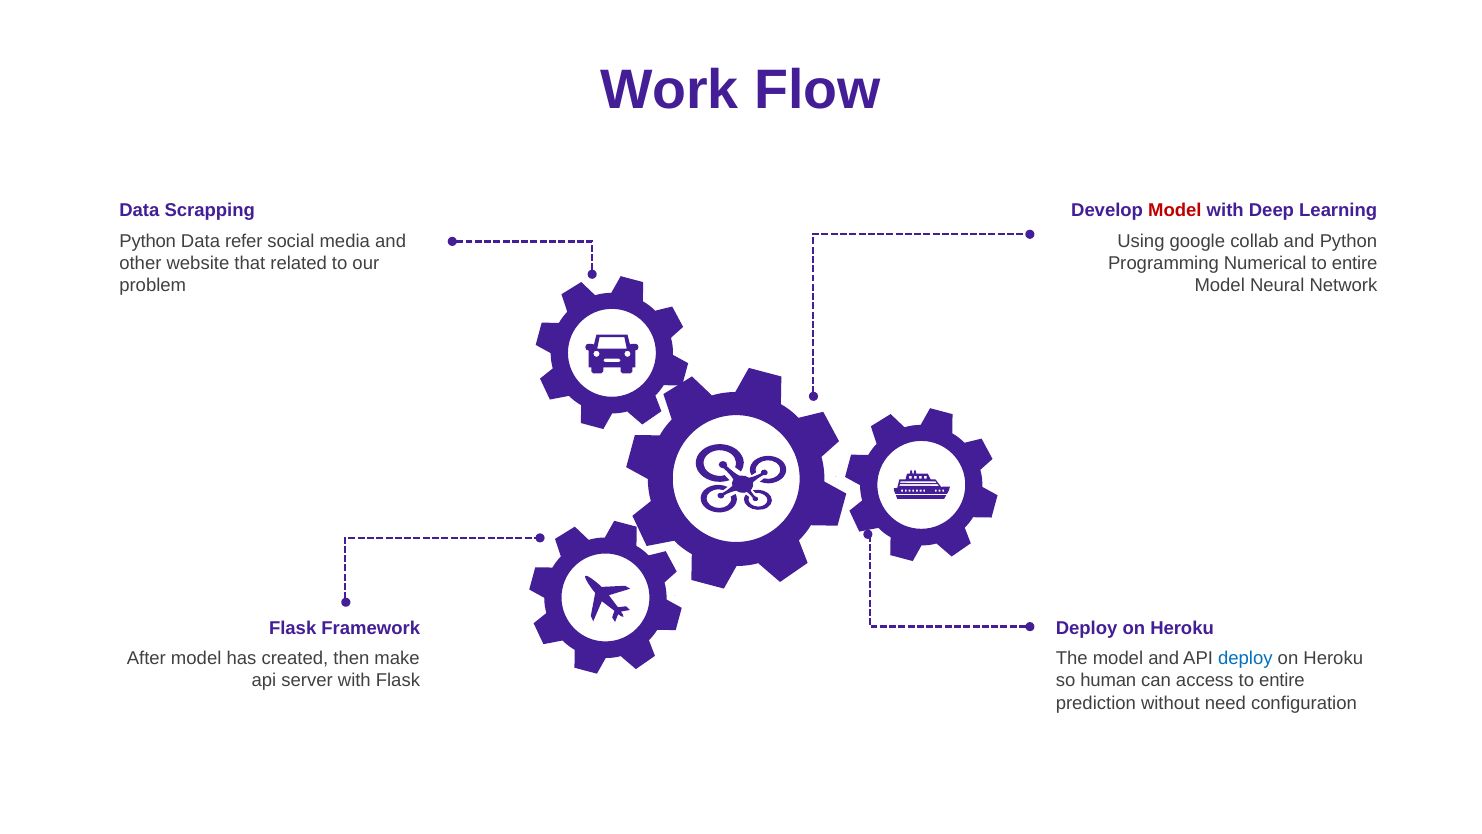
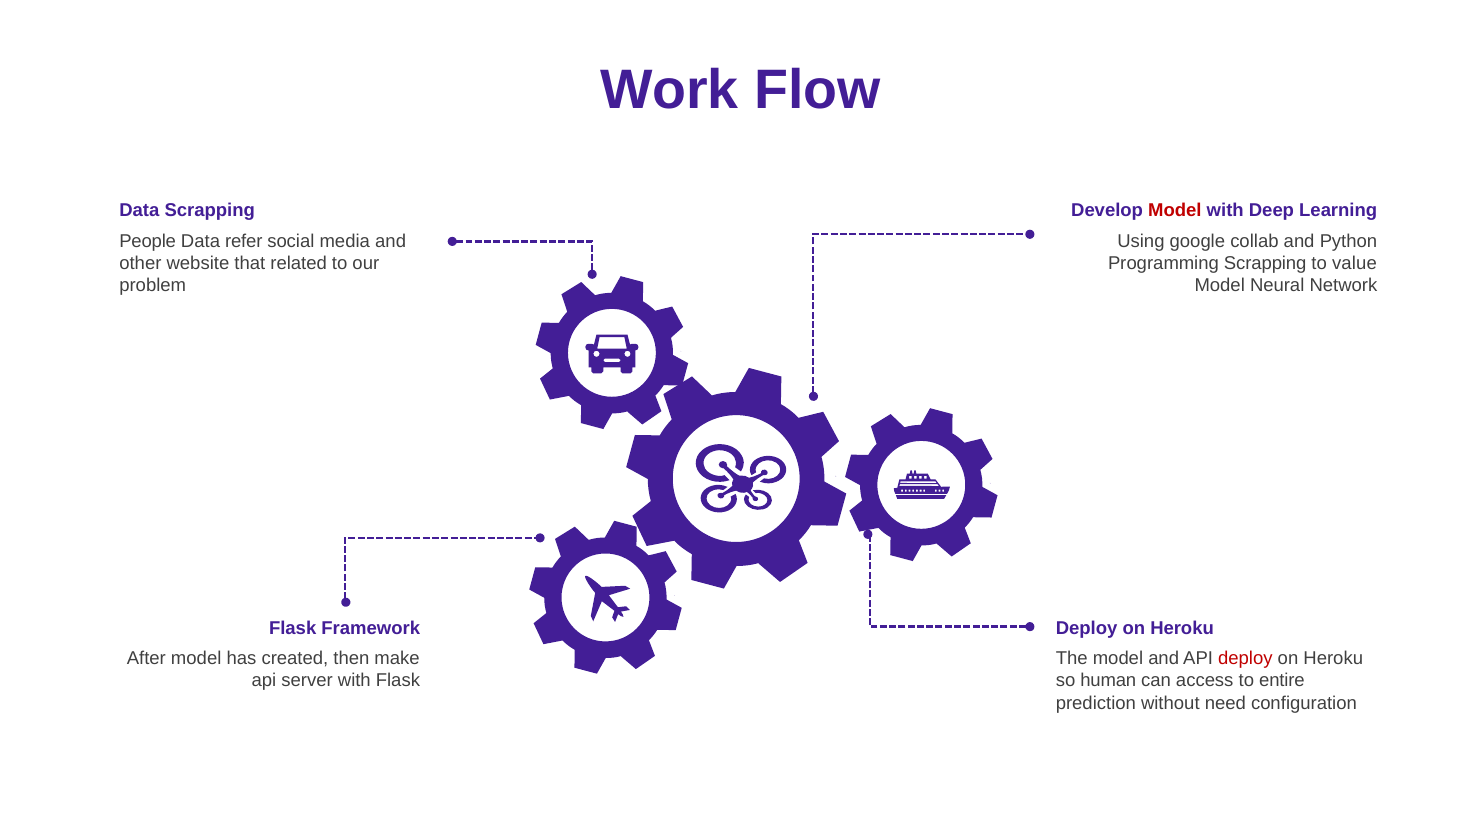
Python: Python -> People (148, 241)
Programming Numerical: Numerical -> Scrapping (1265, 263)
entire: entire -> value (1355, 263)
deploy colour: blue -> red (1245, 658)
